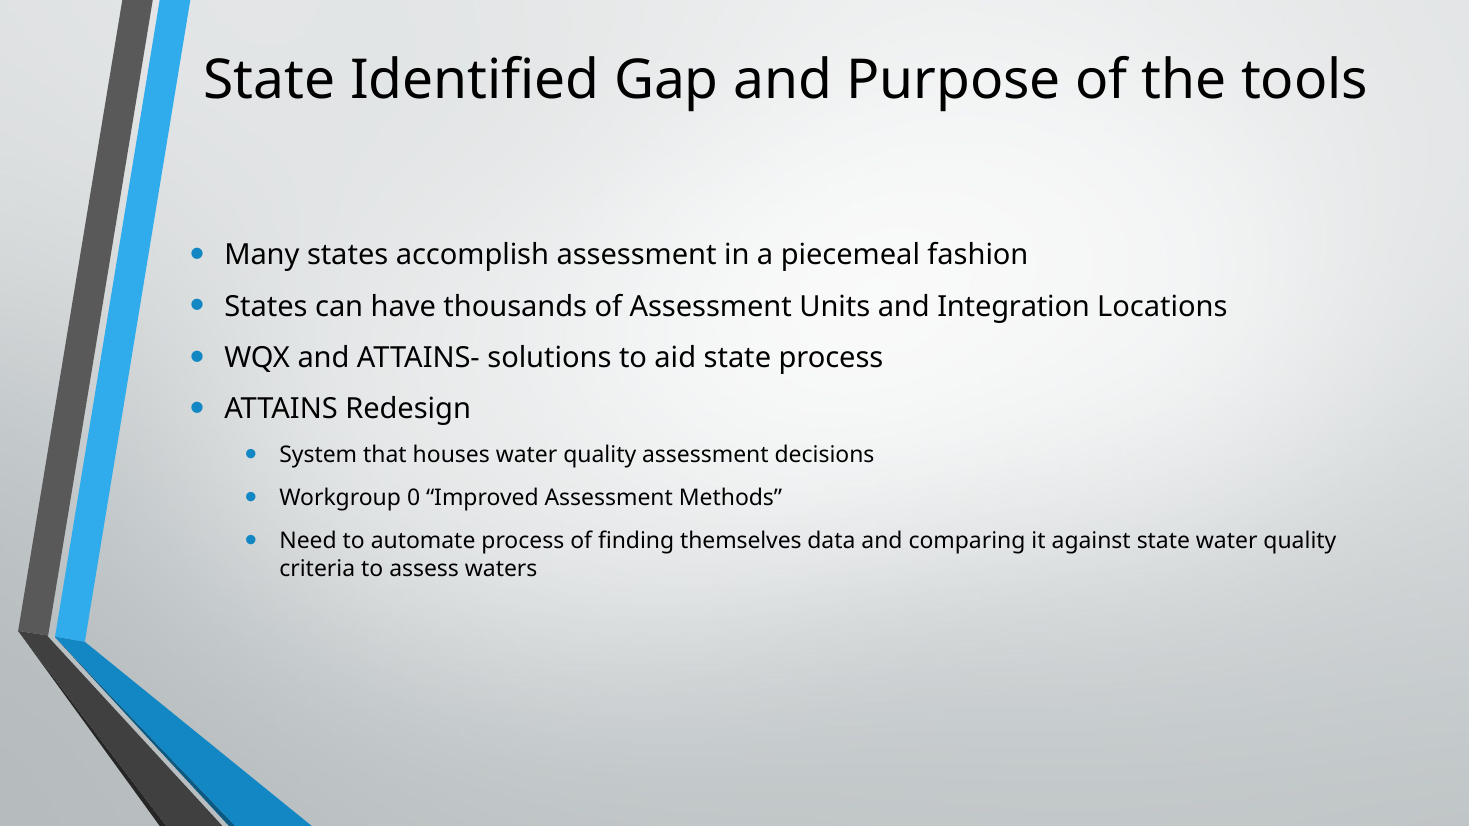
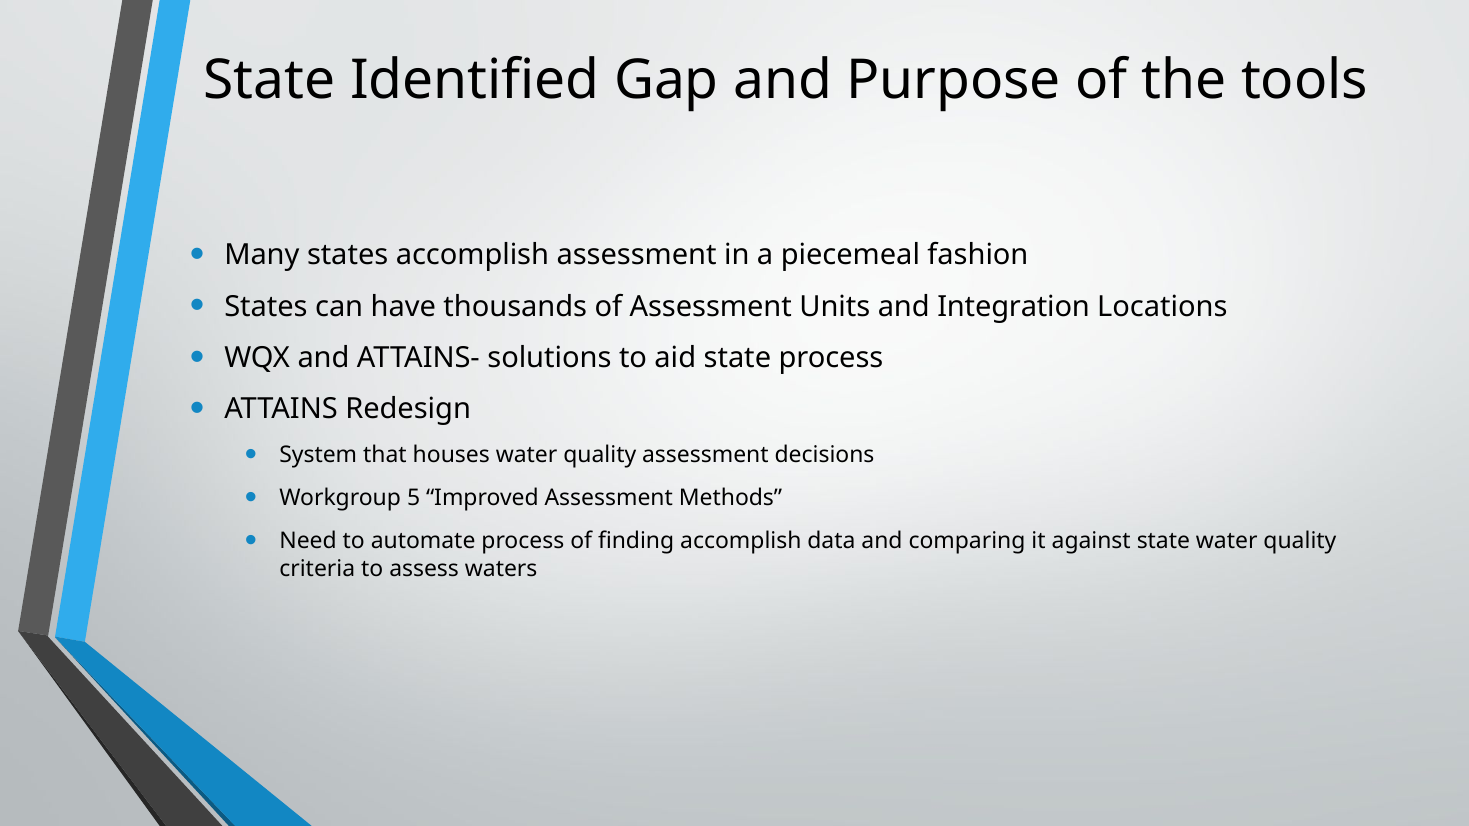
0: 0 -> 5 (414, 498)
finding themselves: themselves -> accomplish (741, 541)
